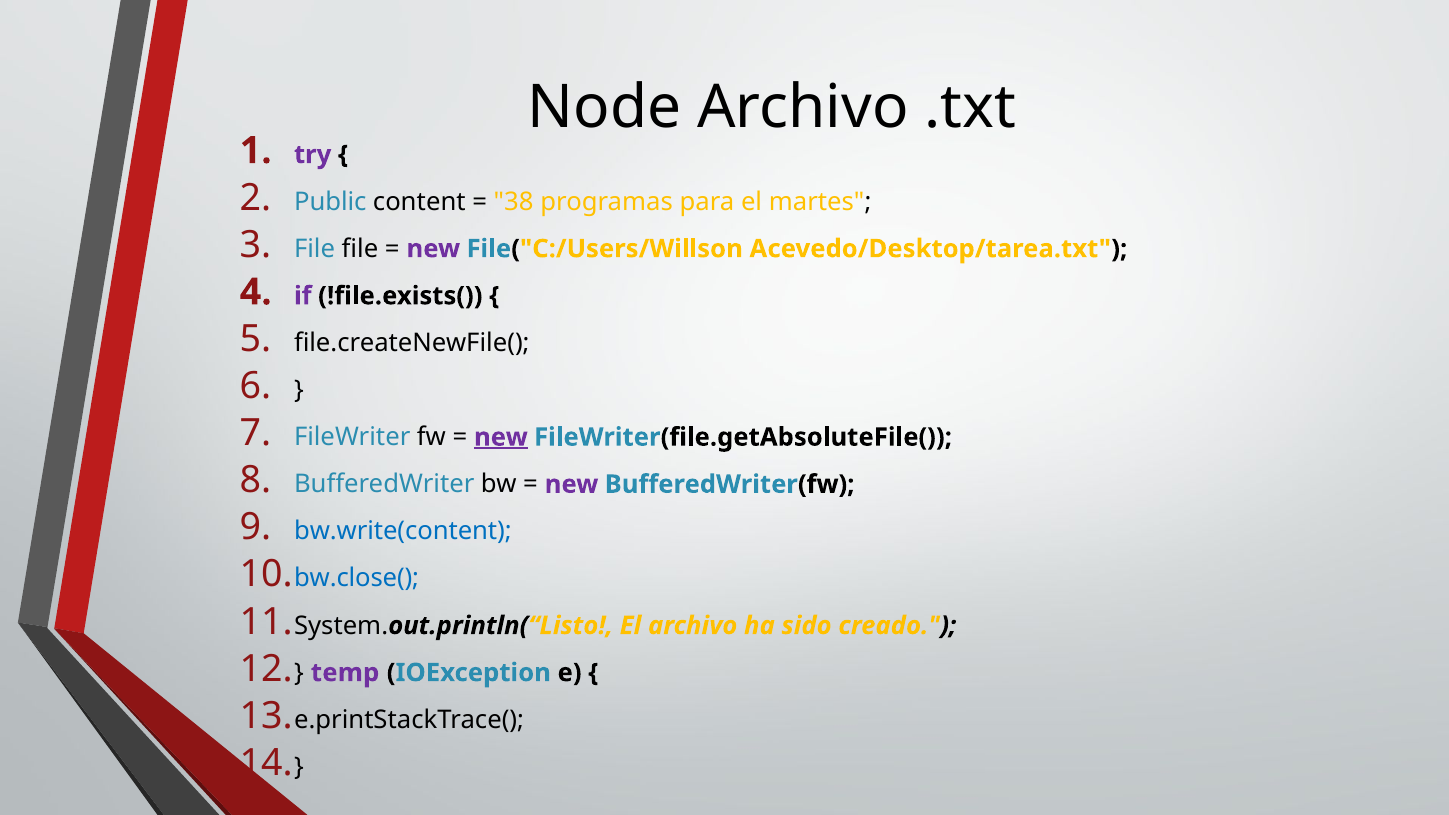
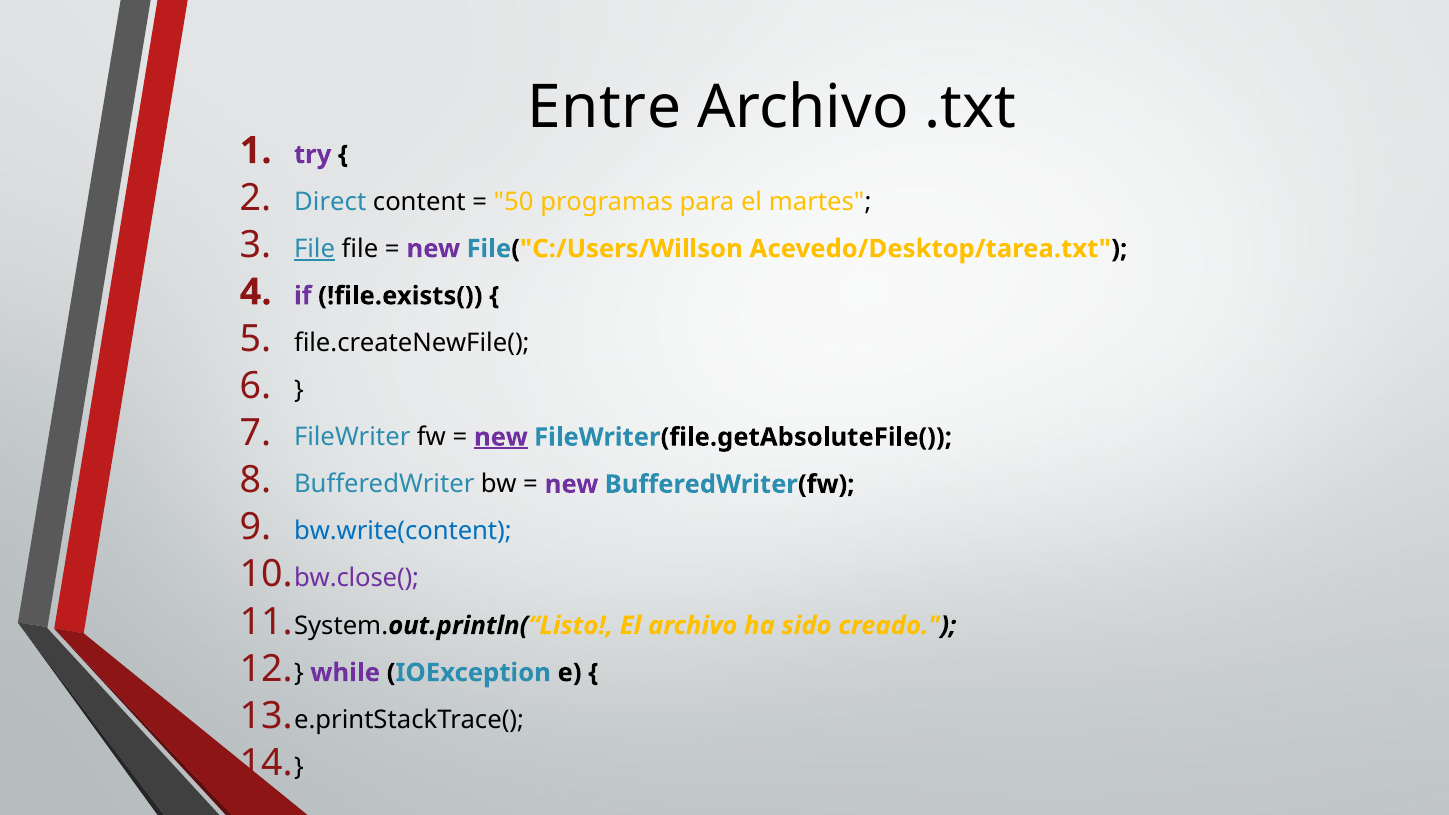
Node: Node -> Entre (604, 108)
Public: Public -> Direct (330, 202)
38: 38 -> 50 (514, 202)
File underline: none -> present (315, 249)
bw.close( colour: blue -> purple (357, 579)
temp: temp -> while (345, 673)
